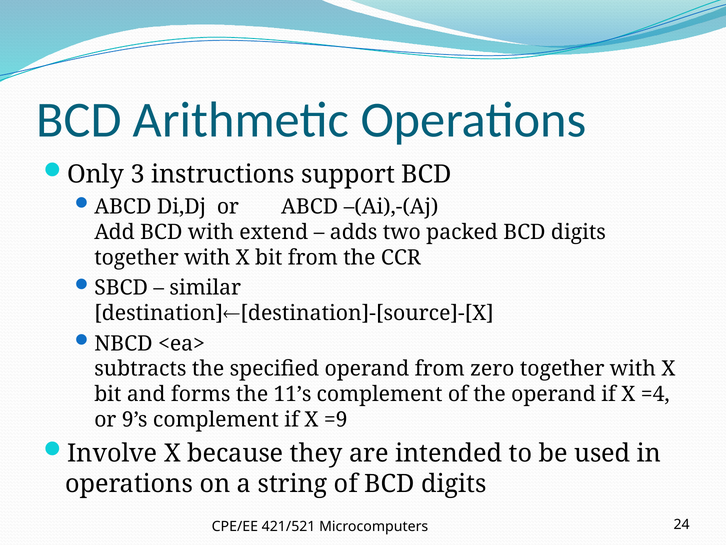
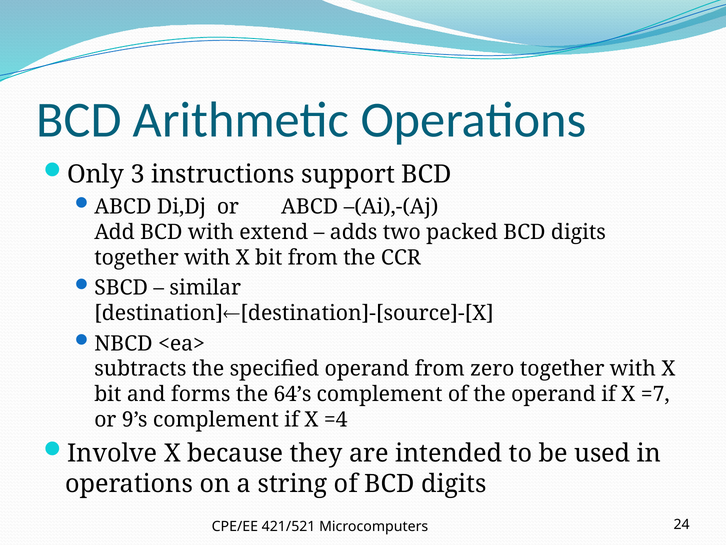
11’s: 11’s -> 64’s (293, 394)
=4: =4 -> =7 (655, 394)
=9: =9 -> =4 (336, 419)
